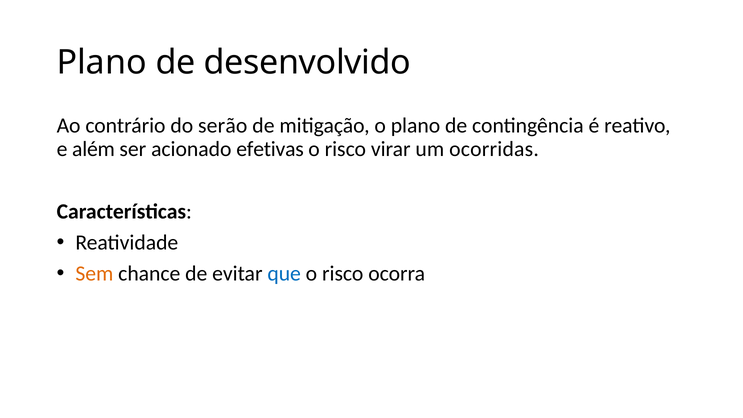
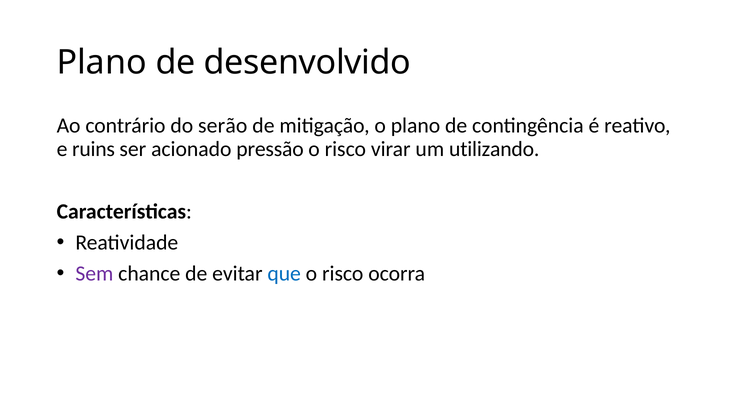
além: além -> ruins (94, 149)
efetivas: efetivas -> pressão (270, 149)
ocorridas: ocorridas -> utilizando (494, 149)
Sem colour: orange -> purple (94, 274)
